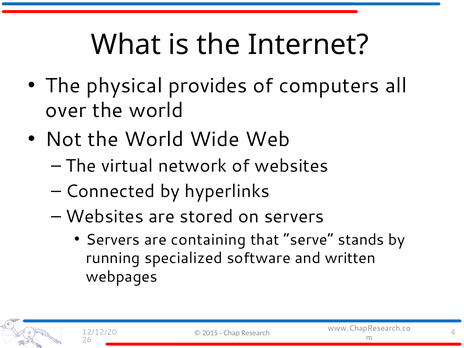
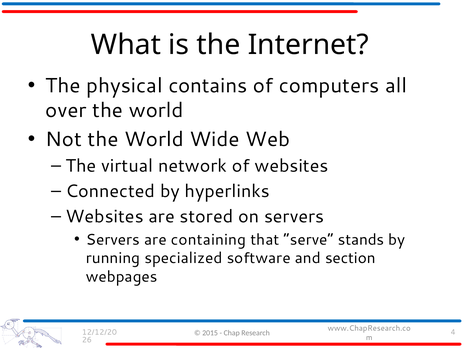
provides: provides -> contains (208, 86)
written: written -> section (350, 258)
